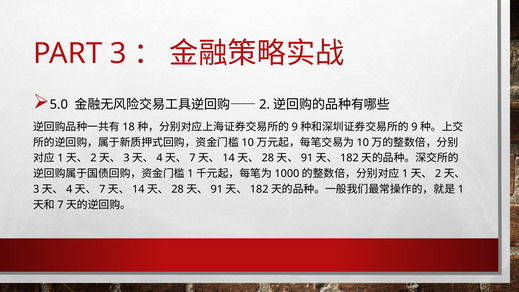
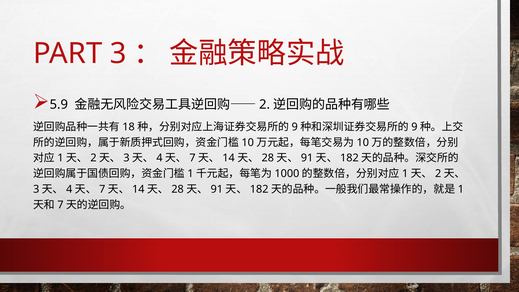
5.0: 5.0 -> 5.9 (59, 105)
